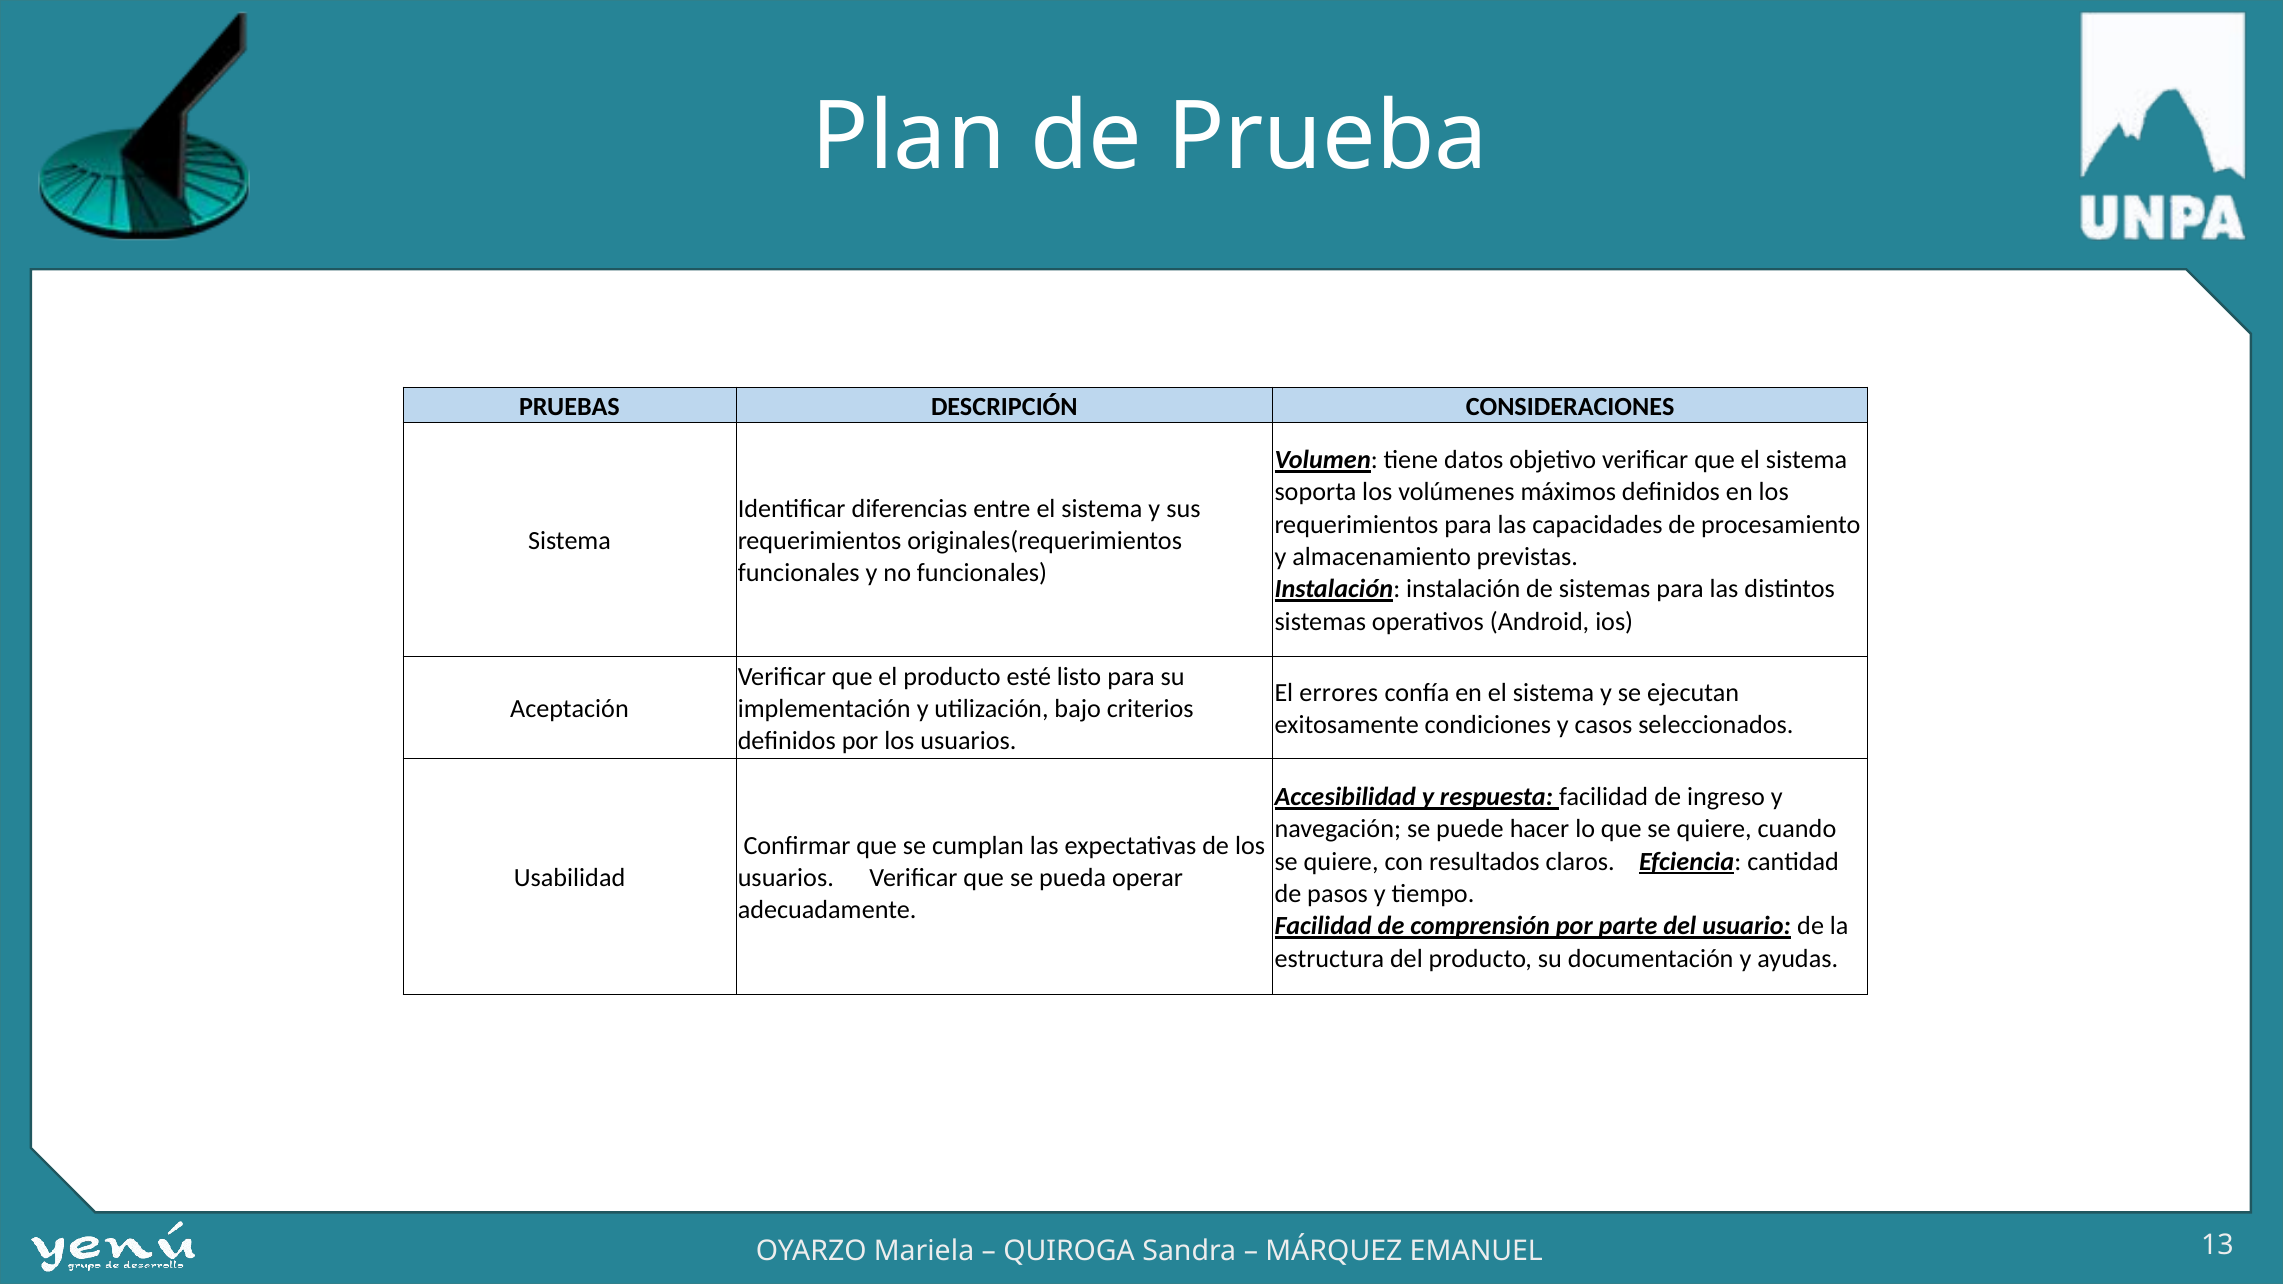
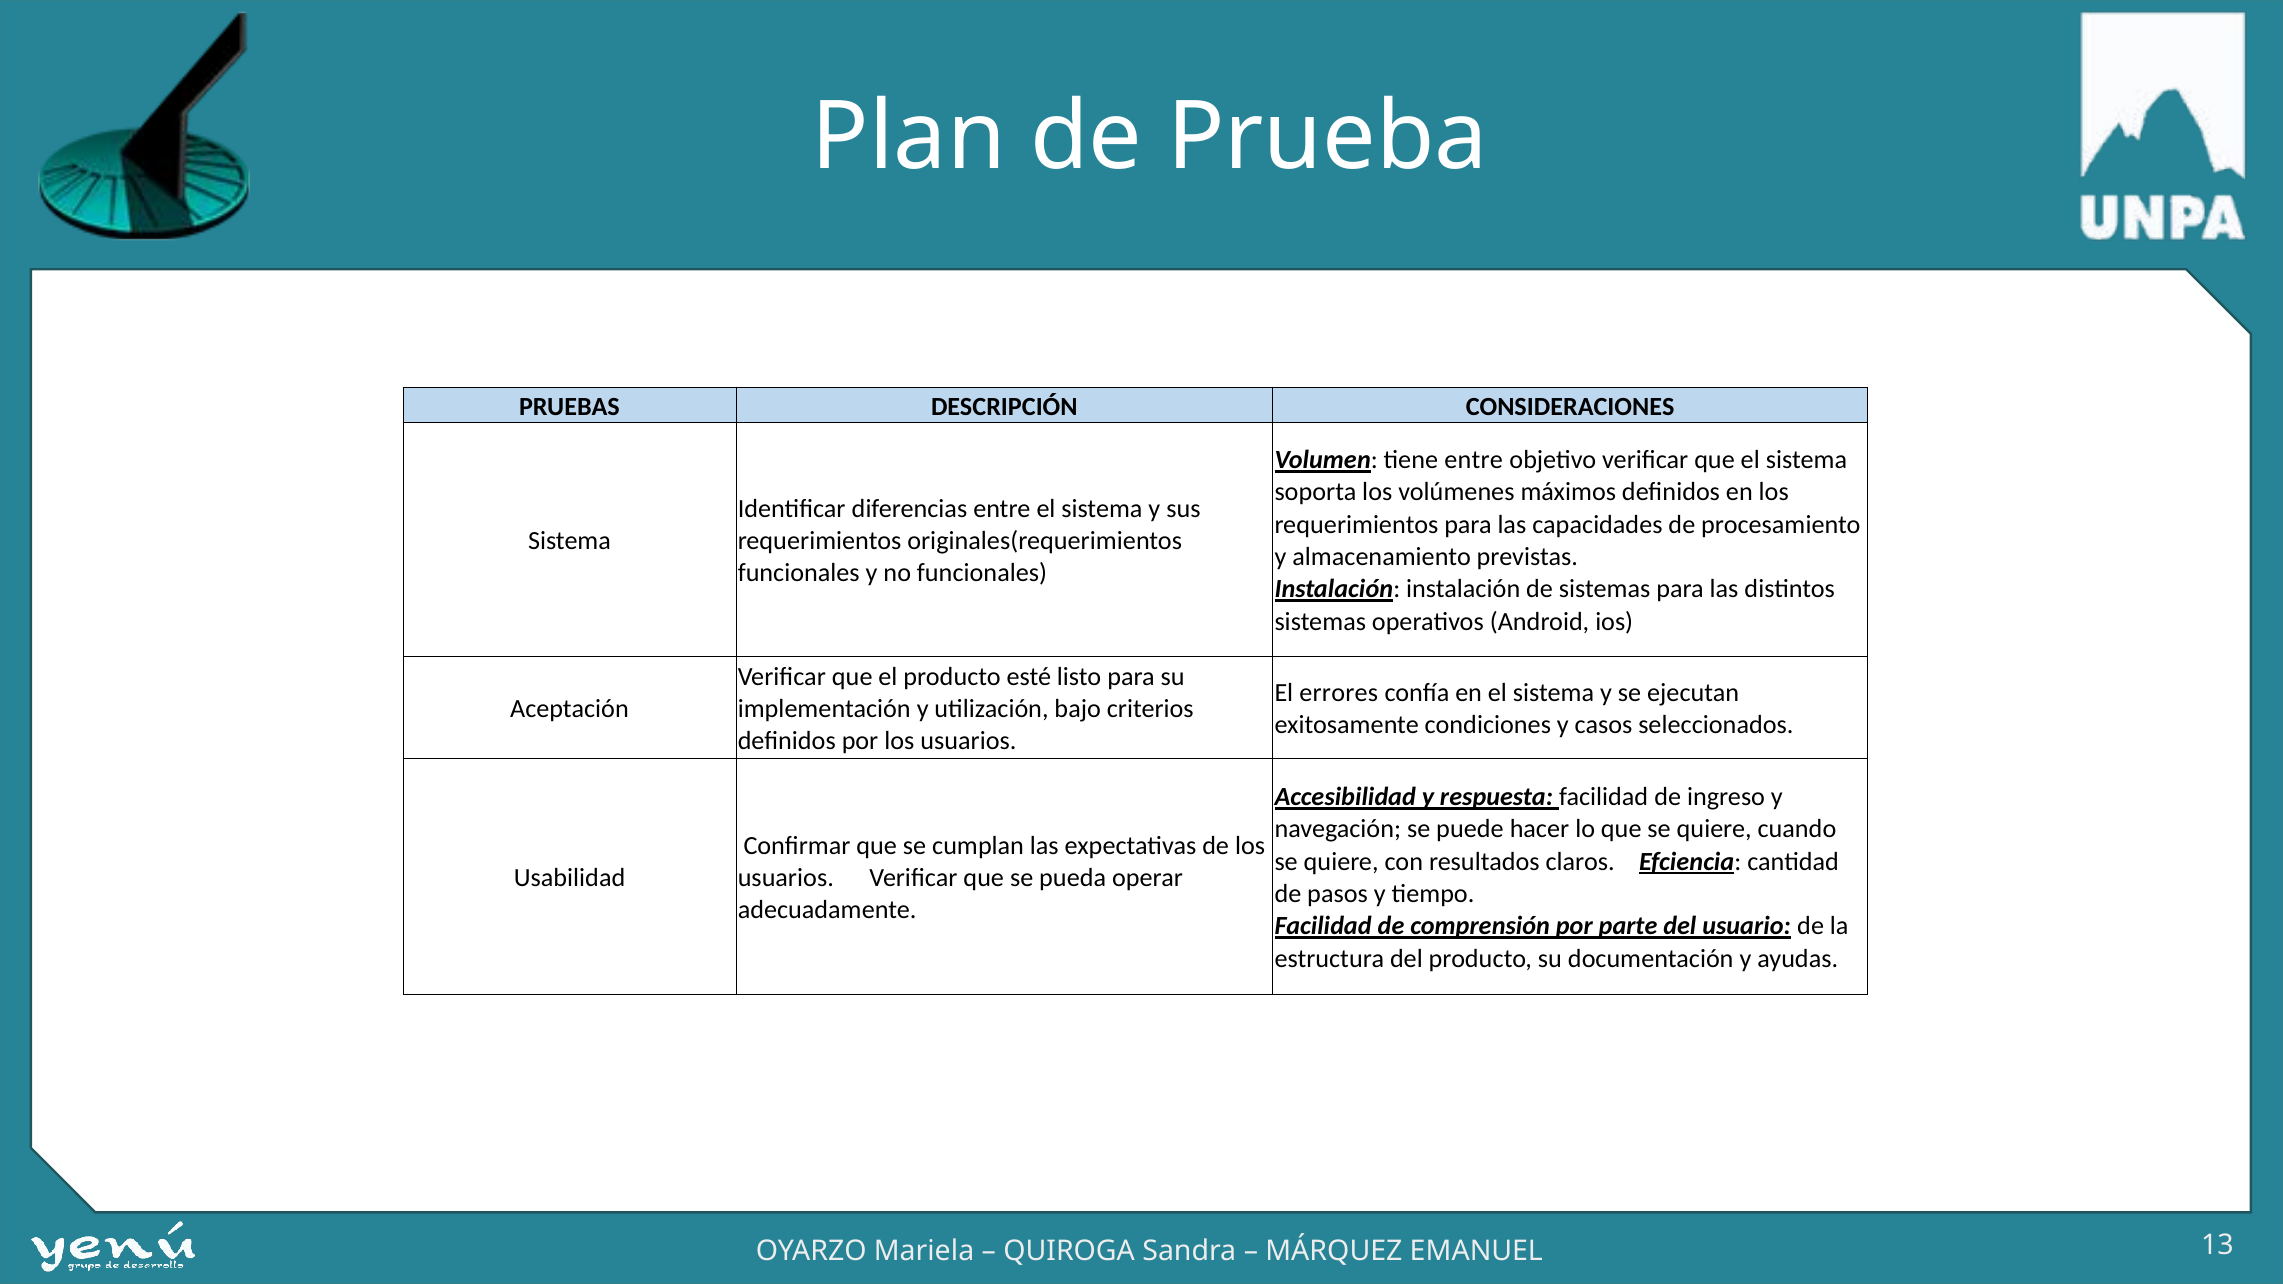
tiene datos: datos -> entre (1474, 460)
